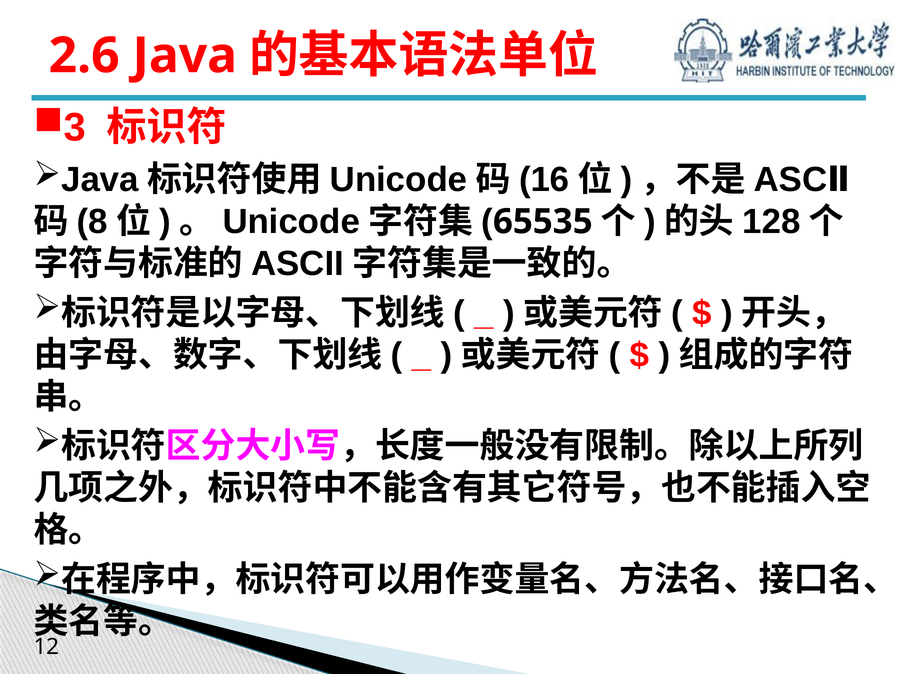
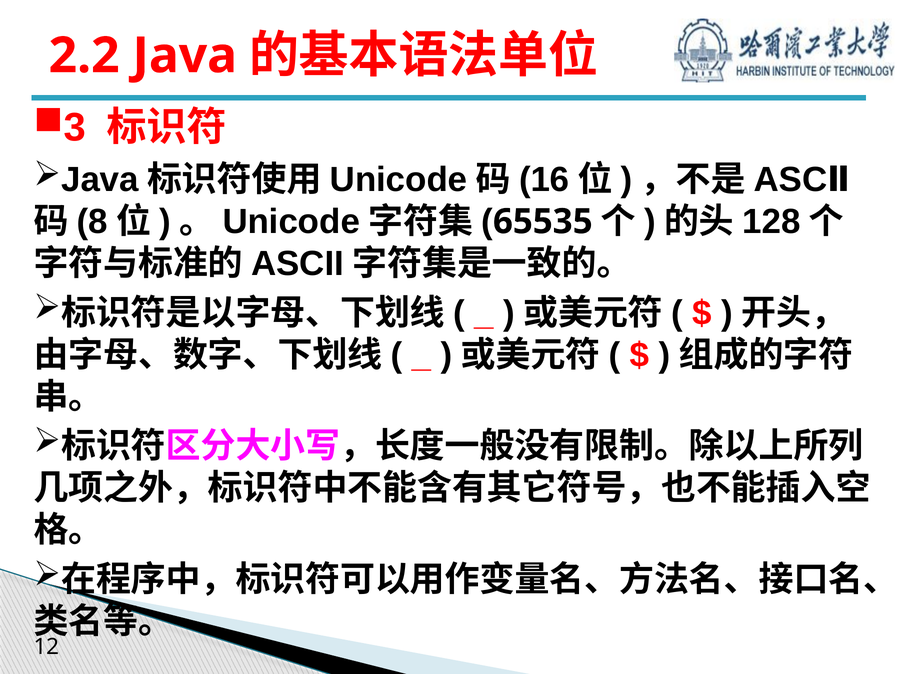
2.6: 2.6 -> 2.2 (84, 56)
